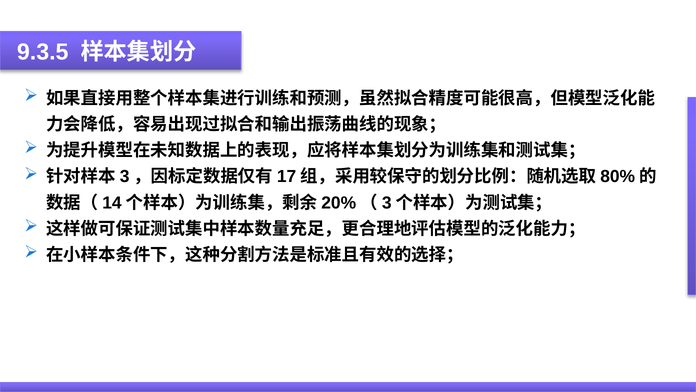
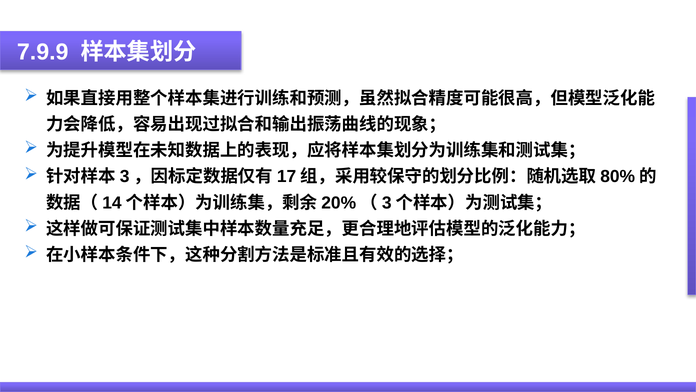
9.3.5: 9.3.5 -> 7.9.9 (43, 52)
